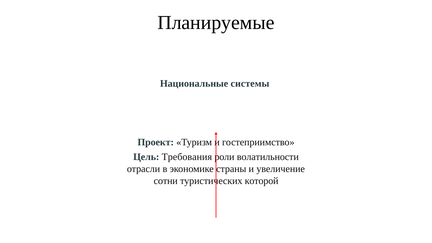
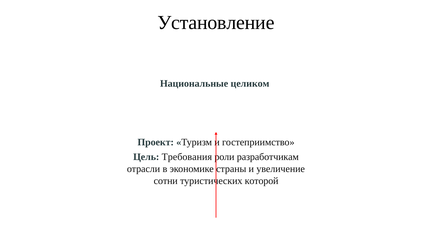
Планируемые: Планируемые -> Установление (216, 23)
системы: системы -> целиком (250, 84)
волатильности: волатильности -> разработчикам (268, 157)
